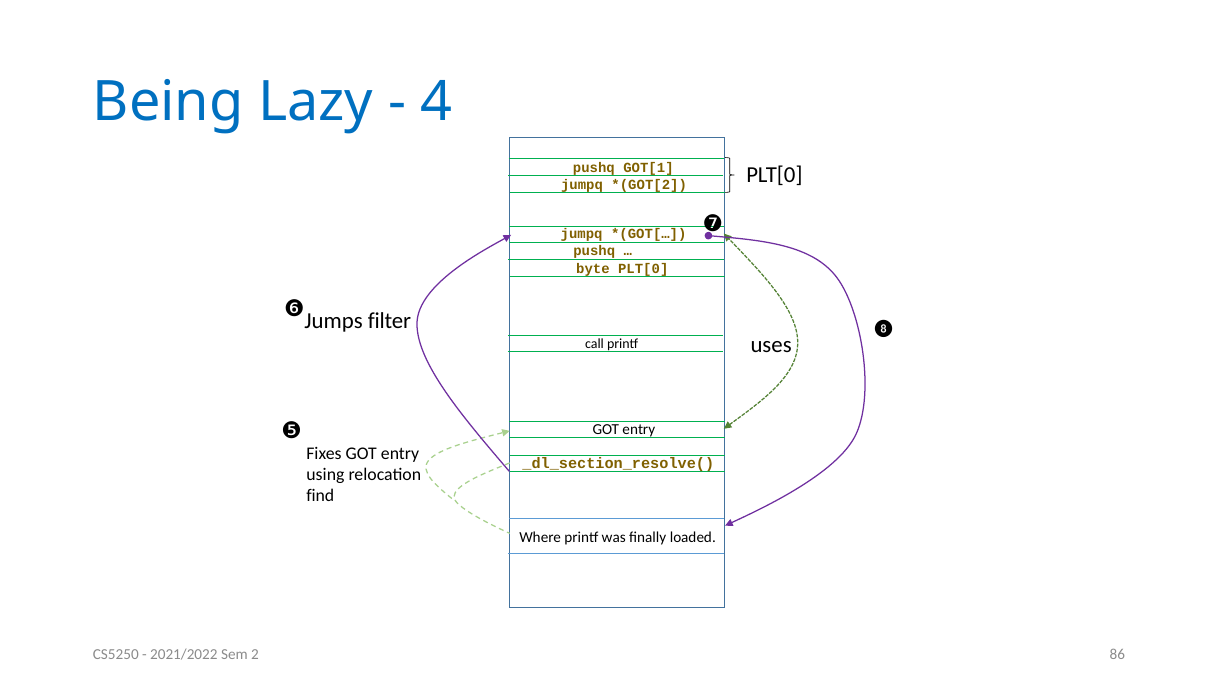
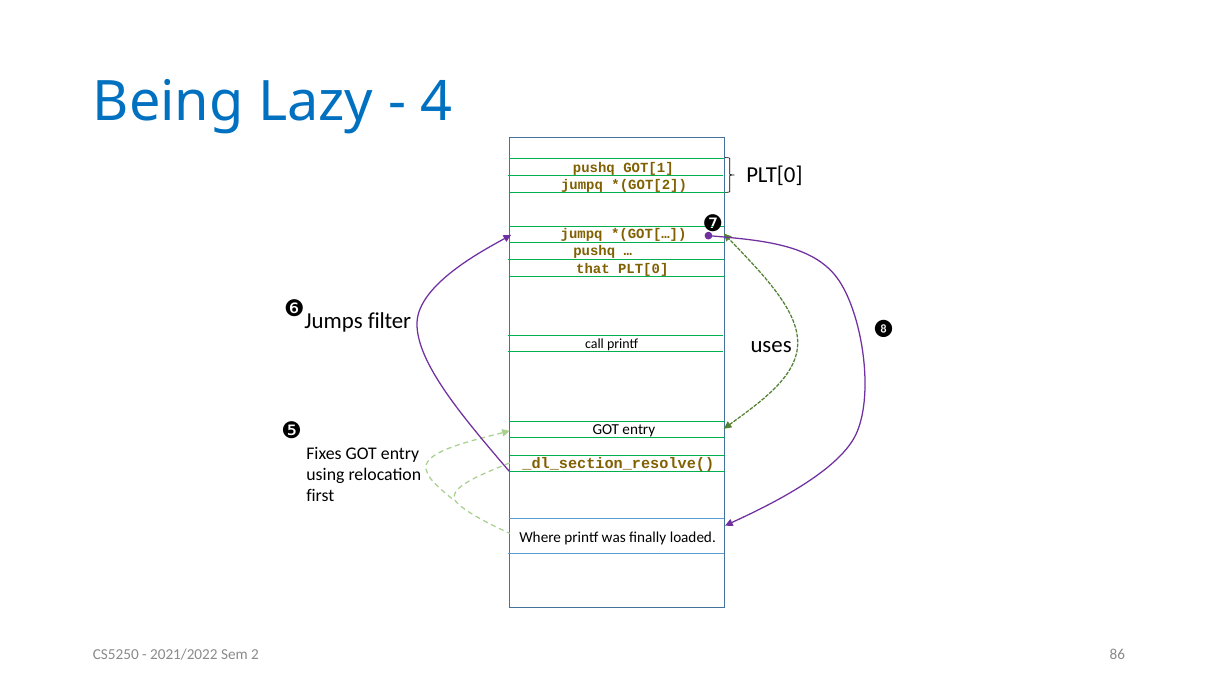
byte: byte -> that (593, 269)
find: find -> first (320, 496)
